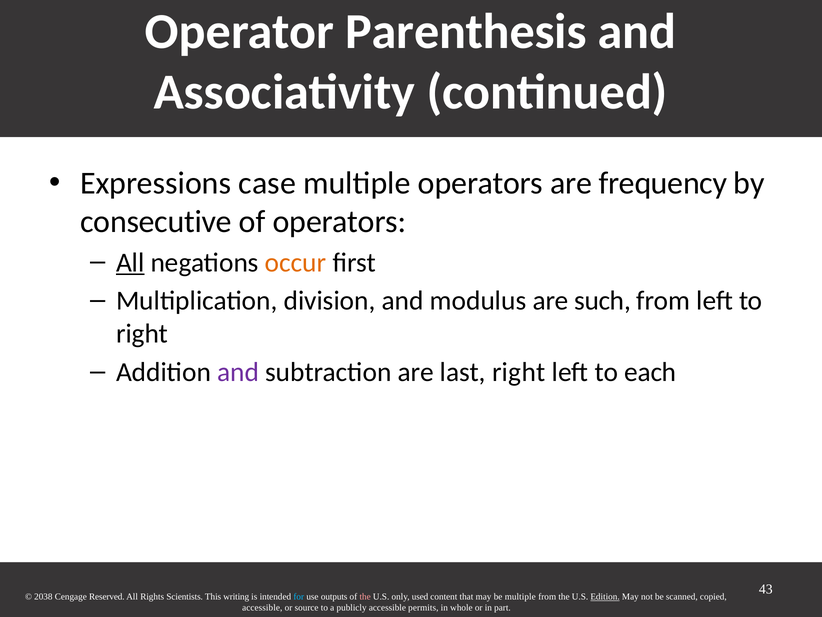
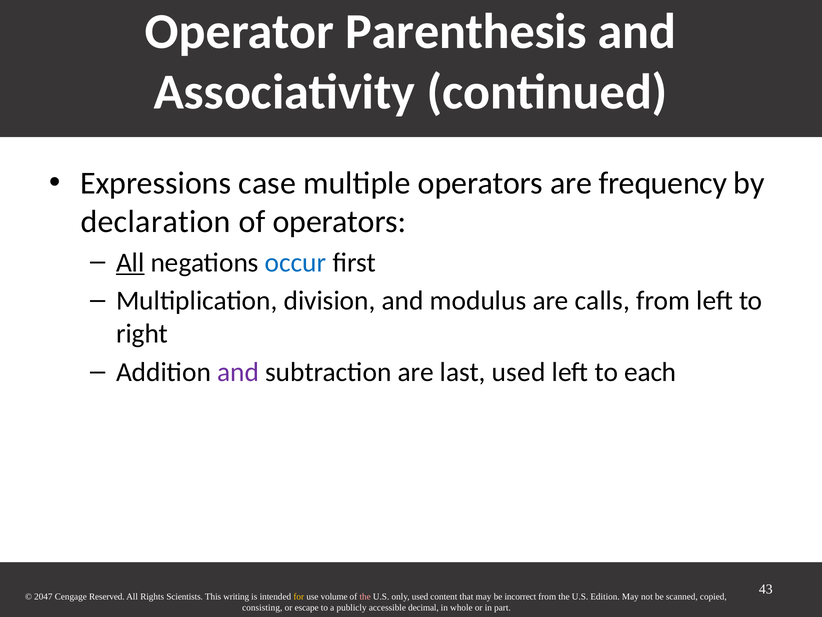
consecutive: consecutive -> declaration (156, 221)
occur colour: orange -> blue (296, 262)
such: such -> calls (602, 301)
last right: right -> used (519, 372)
2038: 2038 -> 2047 (43, 596)
for colour: light blue -> yellow (299, 596)
outputs: outputs -> volume (334, 596)
be multiple: multiple -> incorrect (520, 596)
Edition underline: present -> none (605, 596)
accessible: accessible -> consisting (262, 607)
source: source -> escape (307, 607)
permits: permits -> decimal (423, 607)
